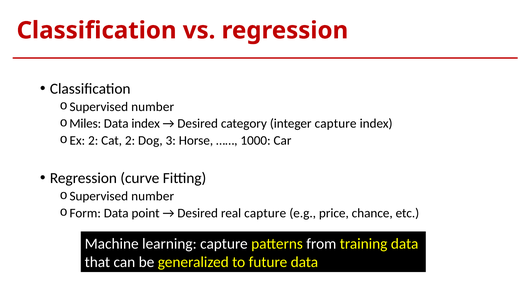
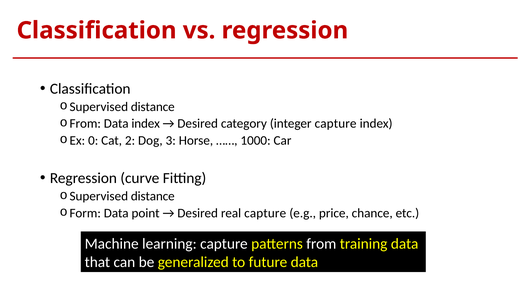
number: number -> distance (153, 107)
Miles: Miles -> From (85, 124)
Ex 2: 2 -> 0 (93, 141)
number: number -> distance (153, 196)
